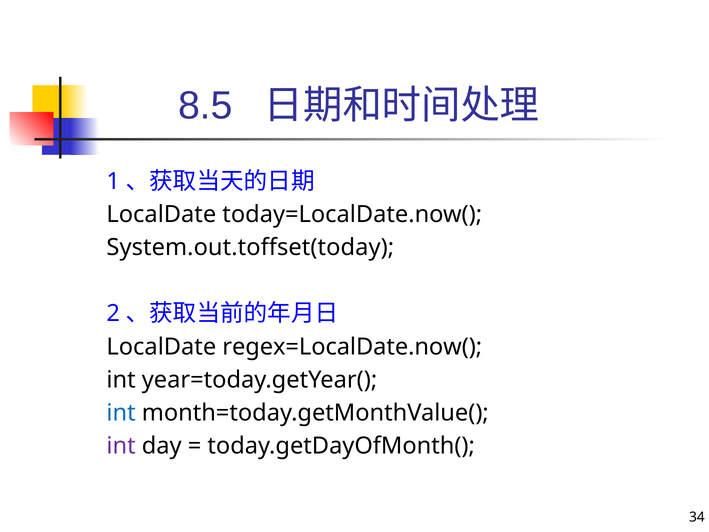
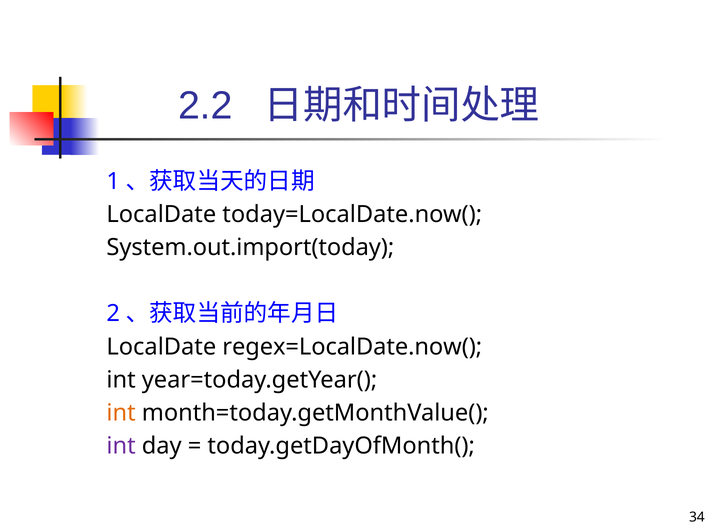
8.5: 8.5 -> 2.2 (205, 106)
System.out.toffset(today: System.out.toffset(today -> System.out.import(today (250, 247)
int colour: blue -> orange (121, 413)
